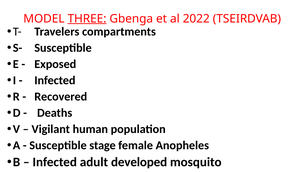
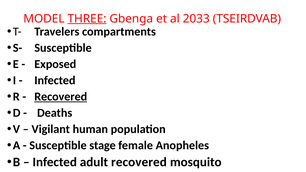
2022: 2022 -> 2033 (196, 19)
Recovered underline: none -> present (61, 97)
adult developed: developed -> recovered (139, 162)
